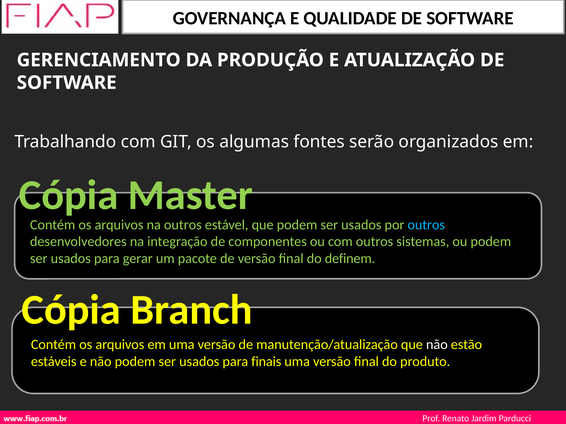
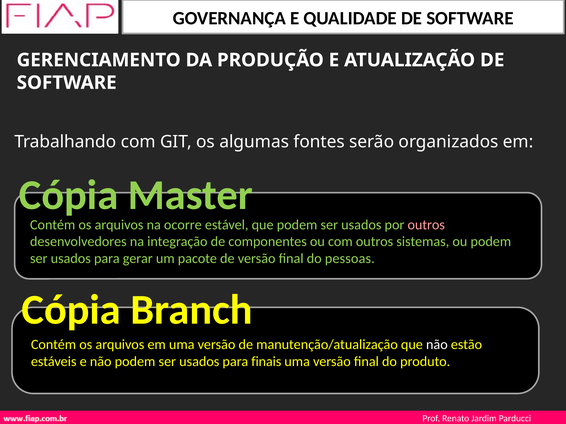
na outros: outros -> ocorre (183, 225)
outros colour: light blue -> pink (426, 225)
definem: definem -> pessoas (350, 259)
